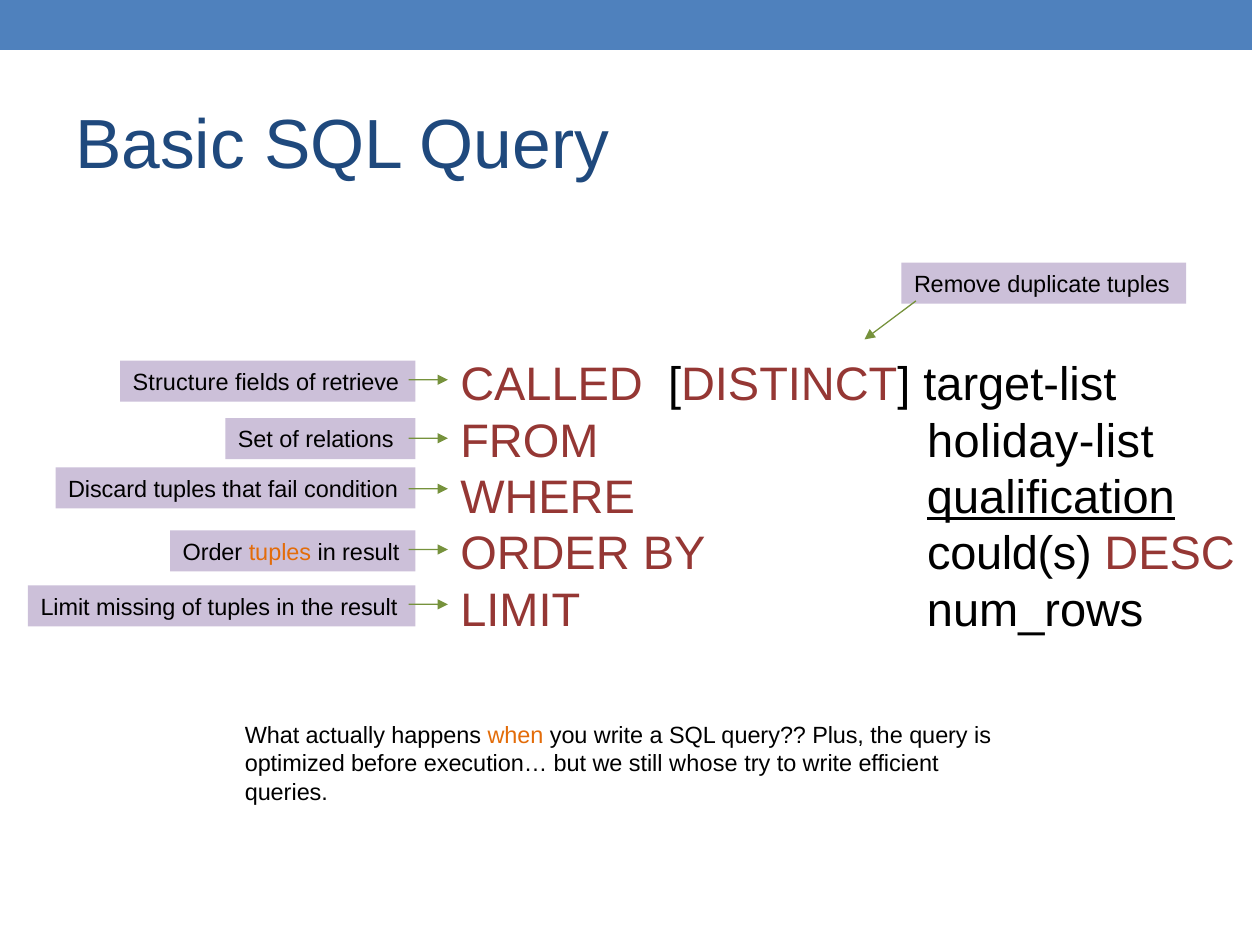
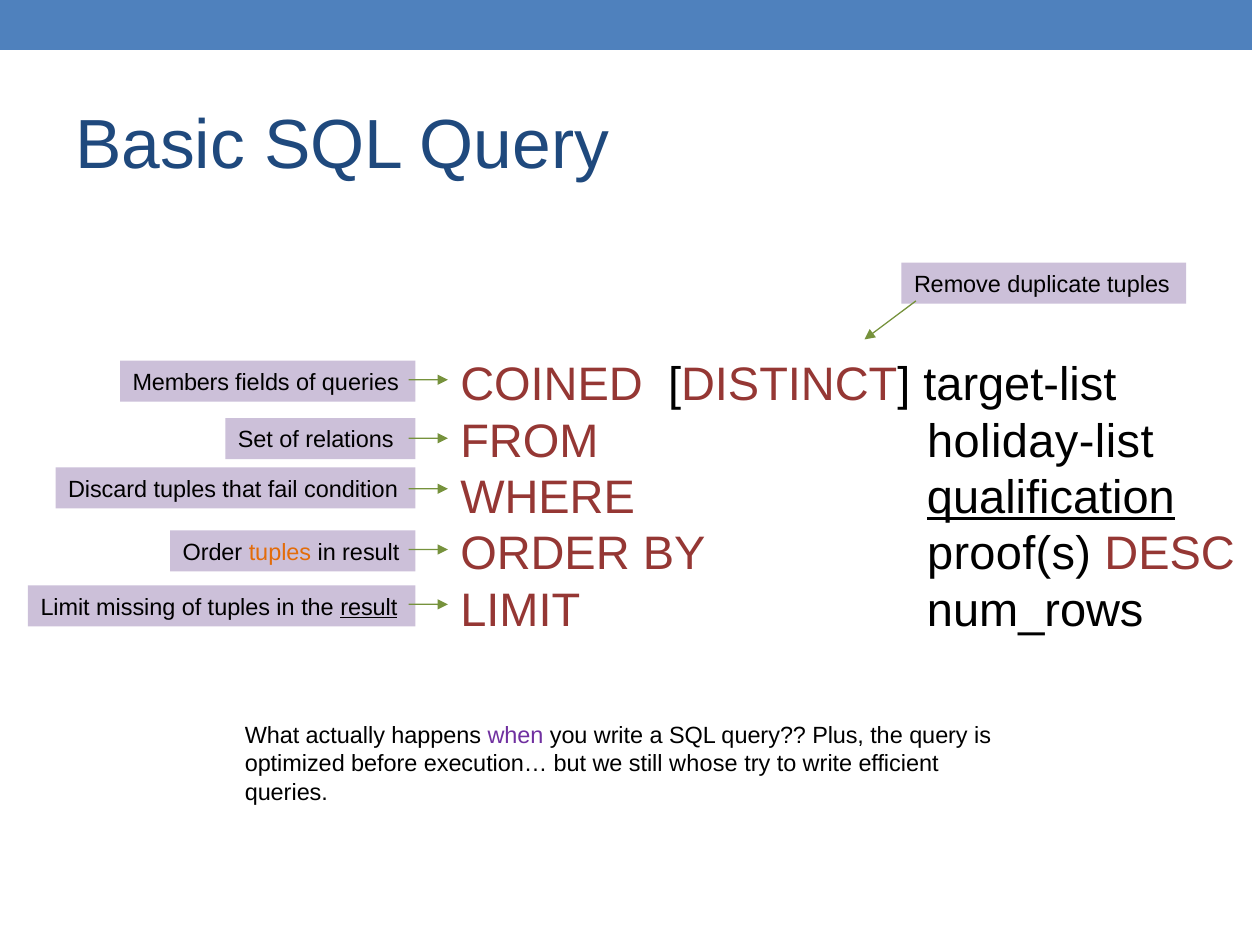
CALLED: CALLED -> COINED (552, 385)
Structure: Structure -> Members (181, 383)
of retrieve: retrieve -> queries (360, 383)
could(s: could(s -> proof(s (1009, 554)
result underline: none -> present (369, 607)
when colour: orange -> purple (515, 736)
